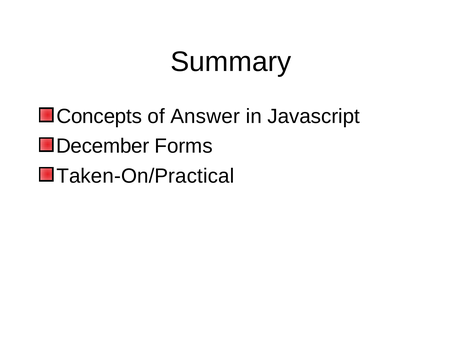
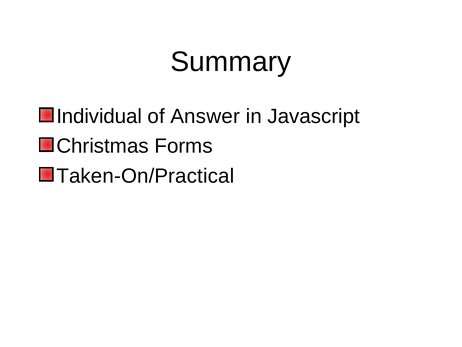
Concepts: Concepts -> Individual (99, 116)
December: December -> Christmas (103, 146)
